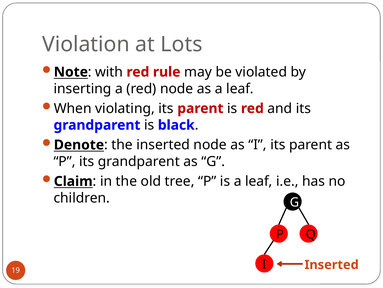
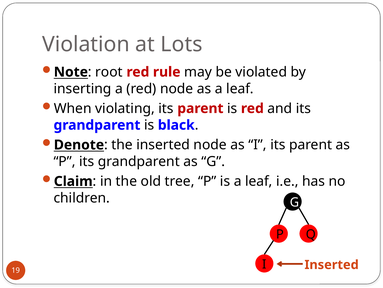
with: with -> root (109, 72)
